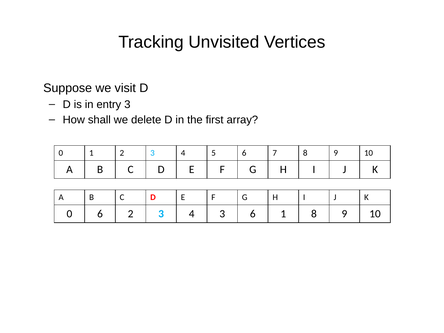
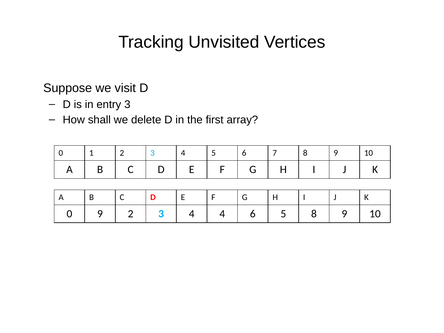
0 6: 6 -> 9 (100, 214)
4 3: 3 -> 4 (222, 214)
6 1: 1 -> 5 (283, 214)
